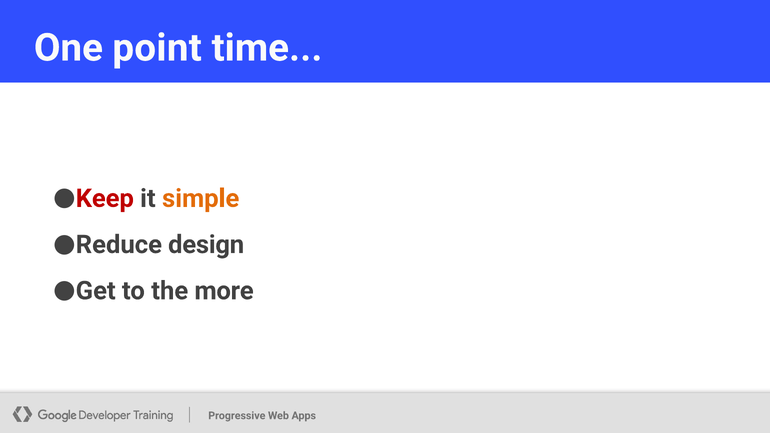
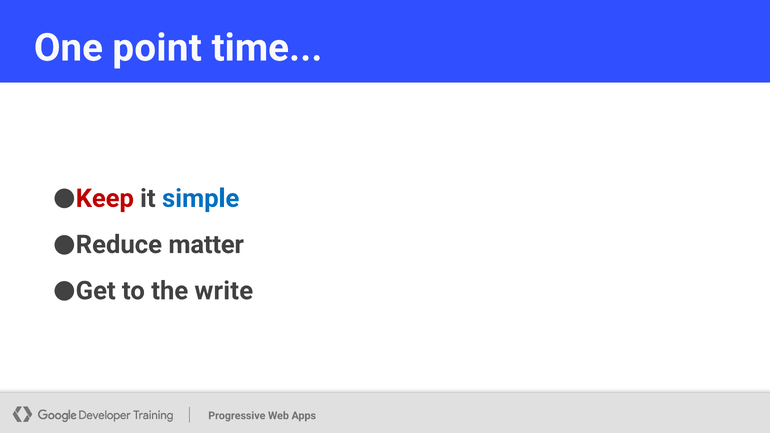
simple colour: orange -> blue (201, 198)
design: design -> matter (206, 245)
more: more -> write (224, 291)
